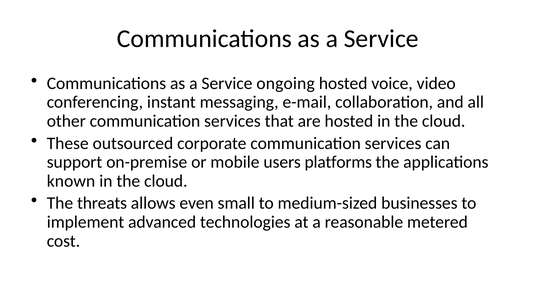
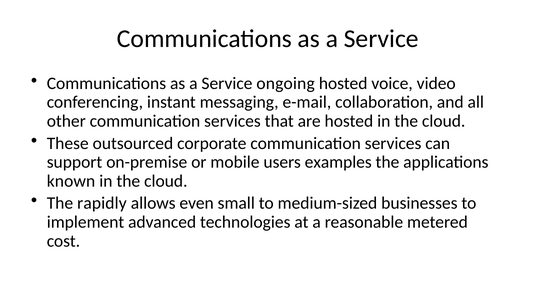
platforms: platforms -> examples (338, 162)
threats: threats -> rapidly (102, 204)
